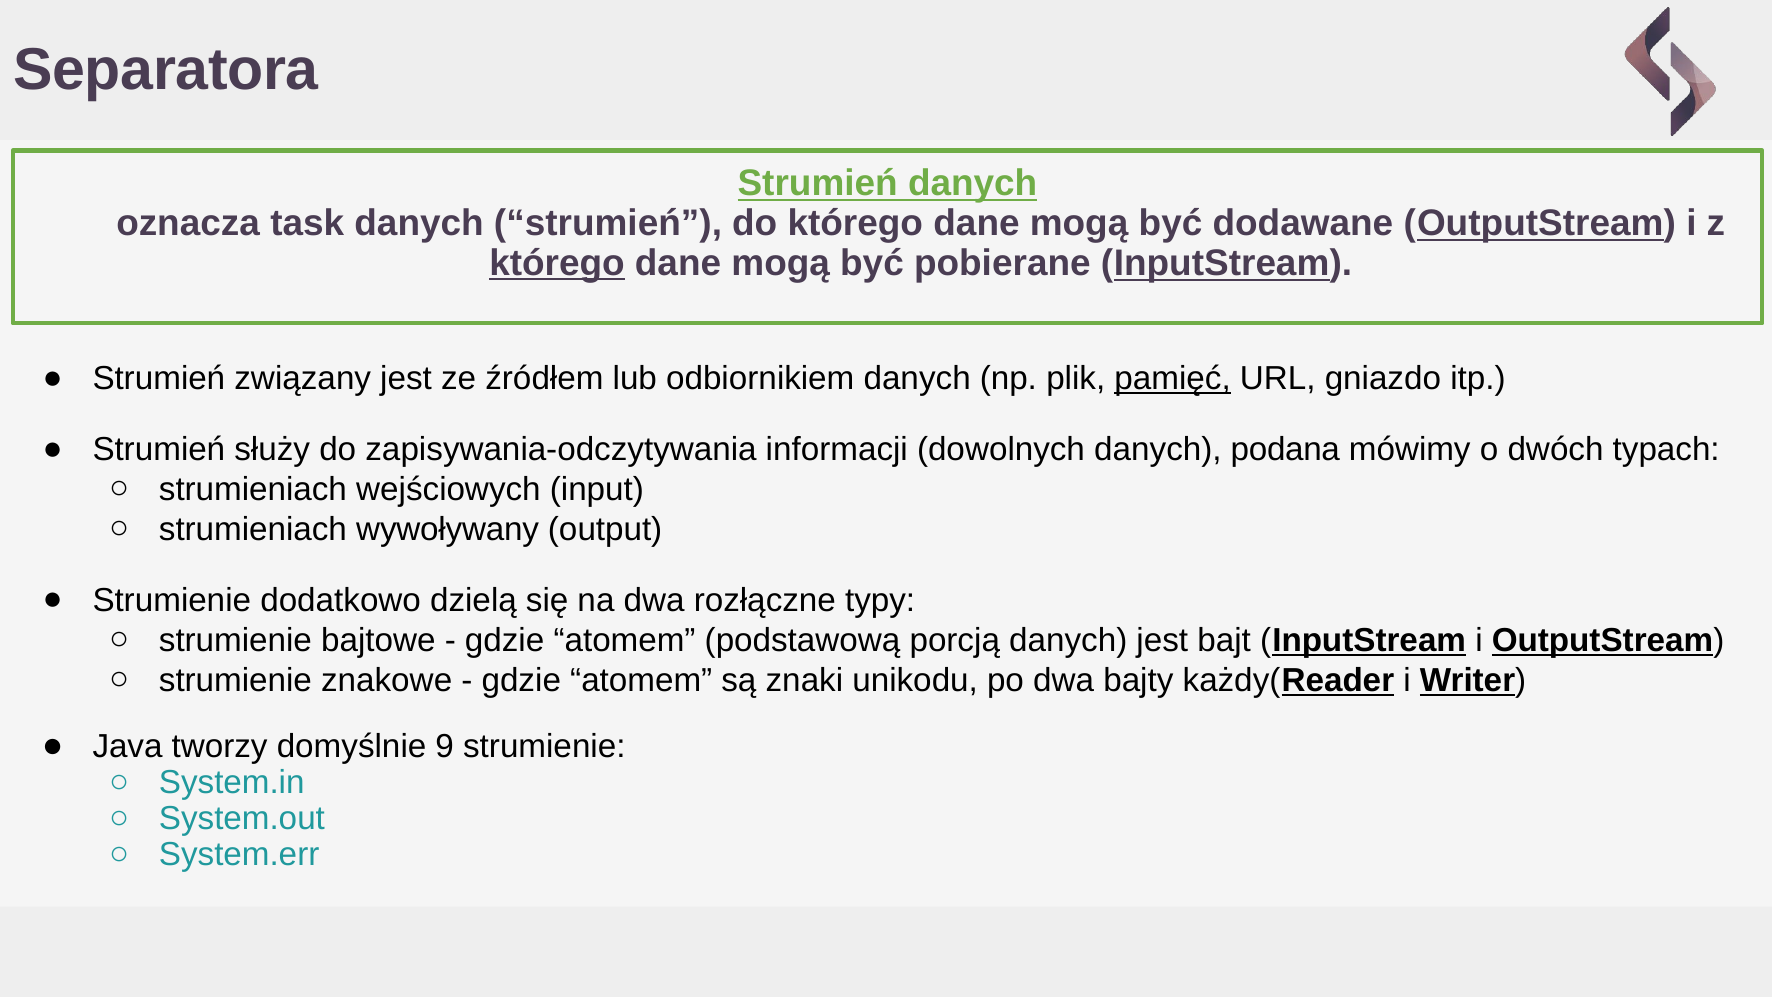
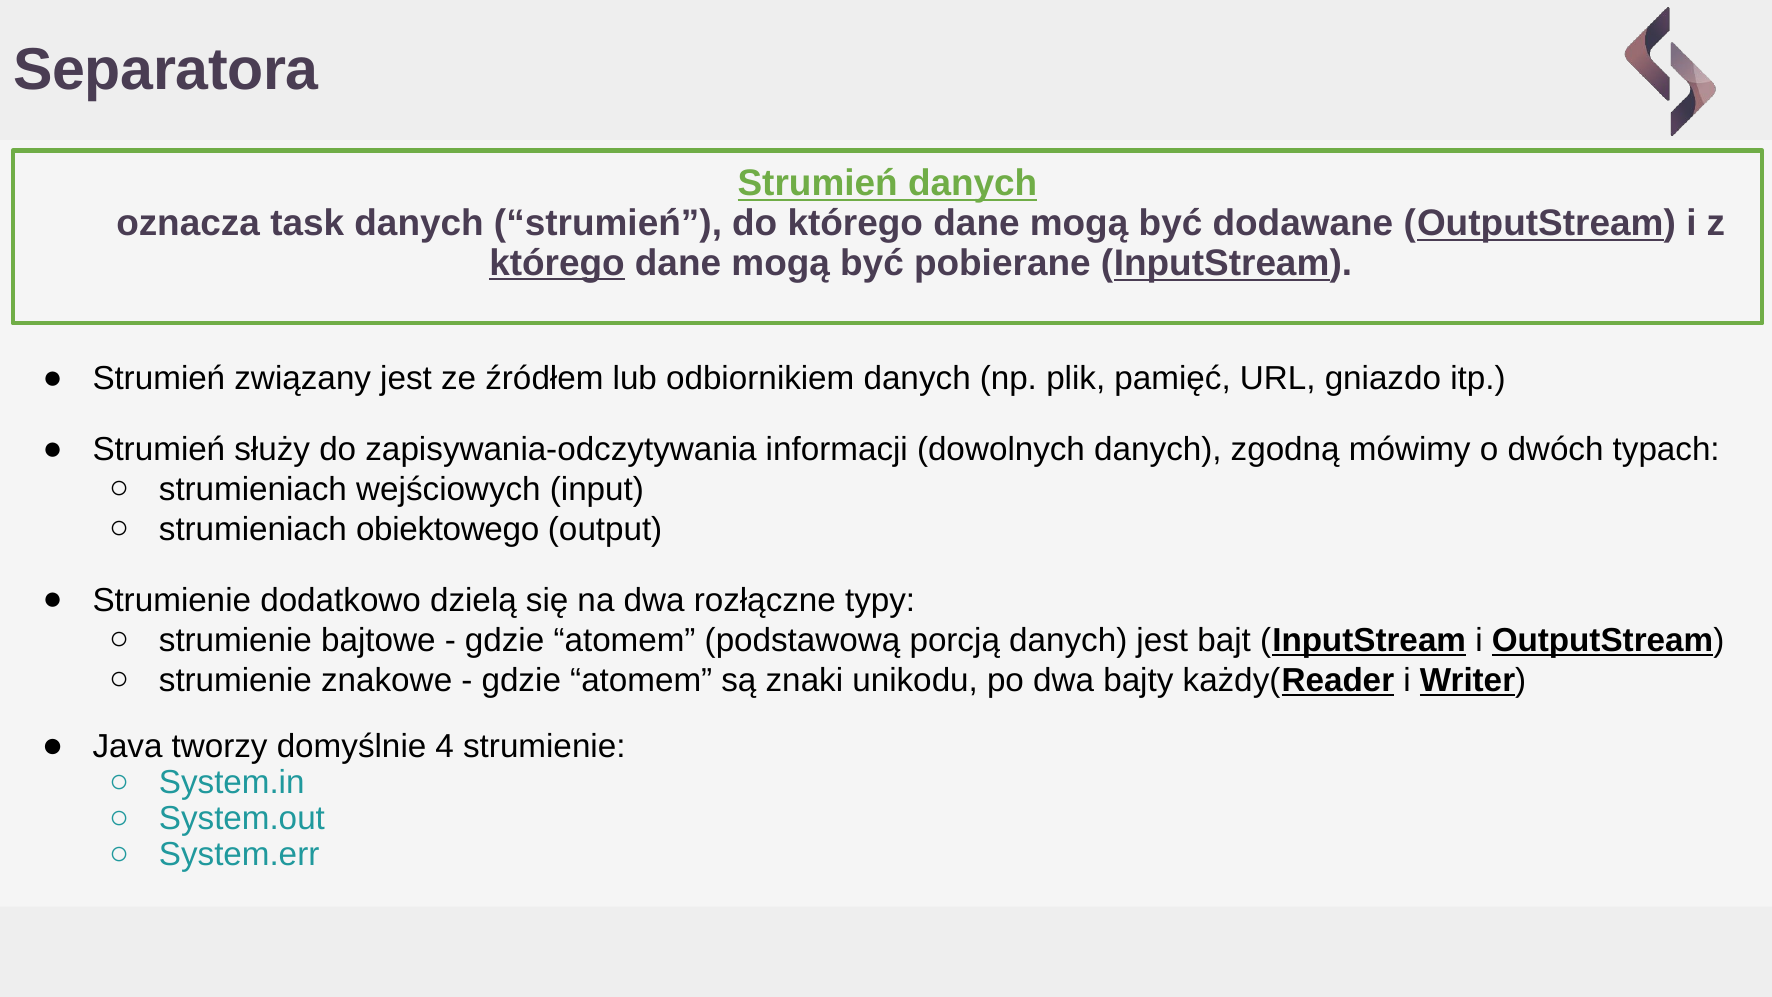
pamięć underline: present -> none (1173, 379)
podana: podana -> zgodną (1285, 450)
wywoływany: wywoływany -> obiektowego (448, 530)
9: 9 -> 4 (445, 747)
